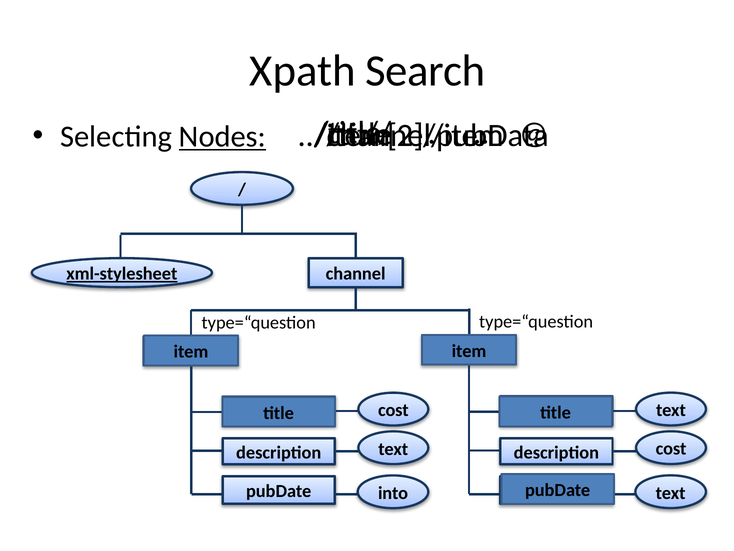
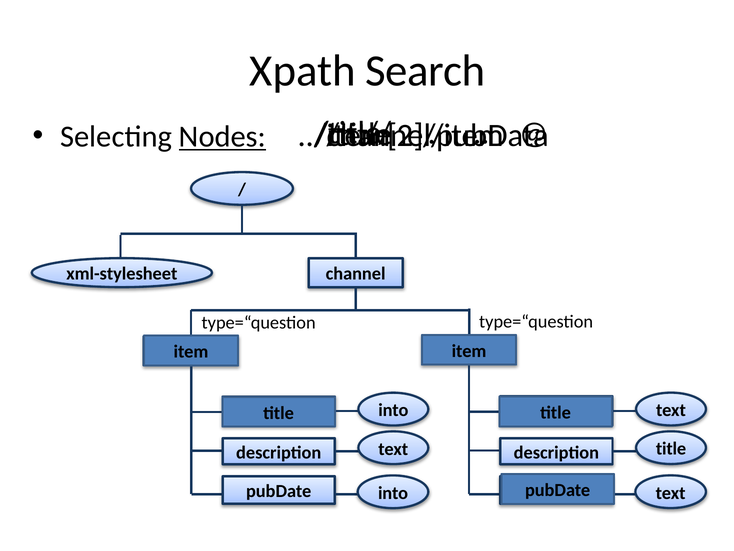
xml-stylesheet underline: present -> none (122, 274)
cost: cost -> into (393, 410)
cost: cost -> title (671, 449)
